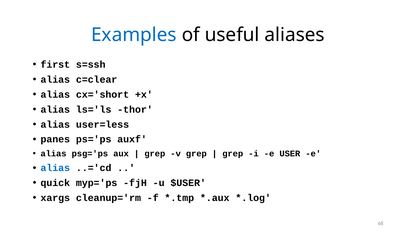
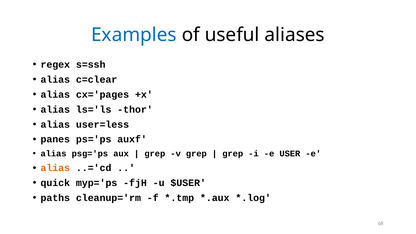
first: first -> regex (55, 65)
cx='short: cx='short -> cx='pages (103, 95)
alias colour: blue -> orange (55, 168)
xargs: xargs -> paths (55, 198)
